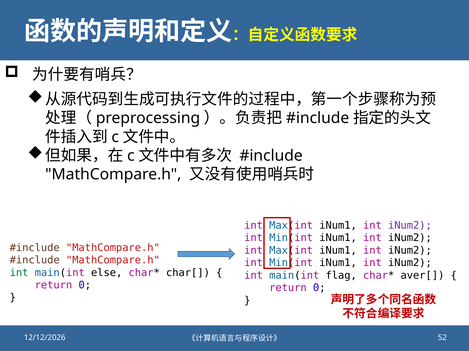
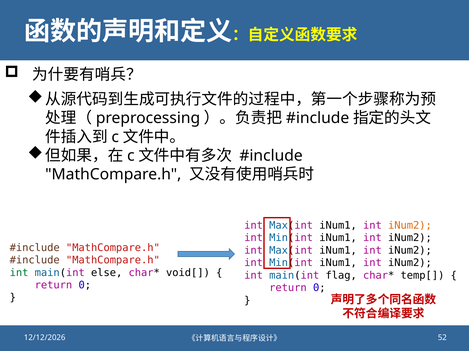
iNum2 colour: purple -> orange (410, 226)
char[: char[ -> void[ (188, 273)
aver[: aver[ -> temp[ (422, 276)
